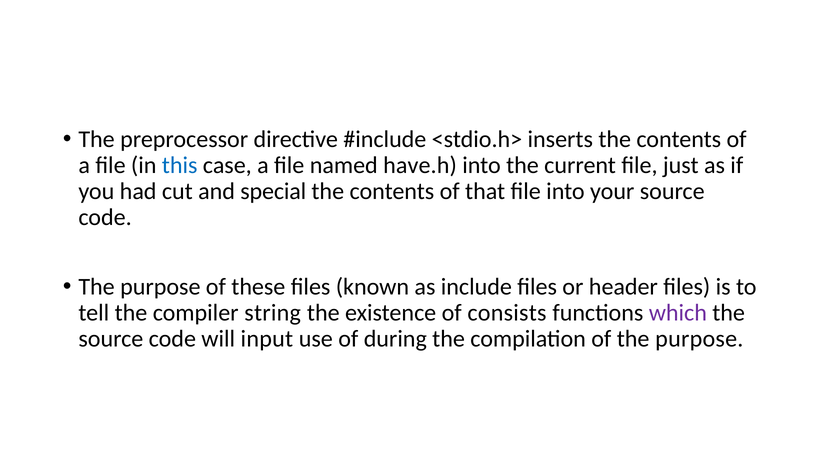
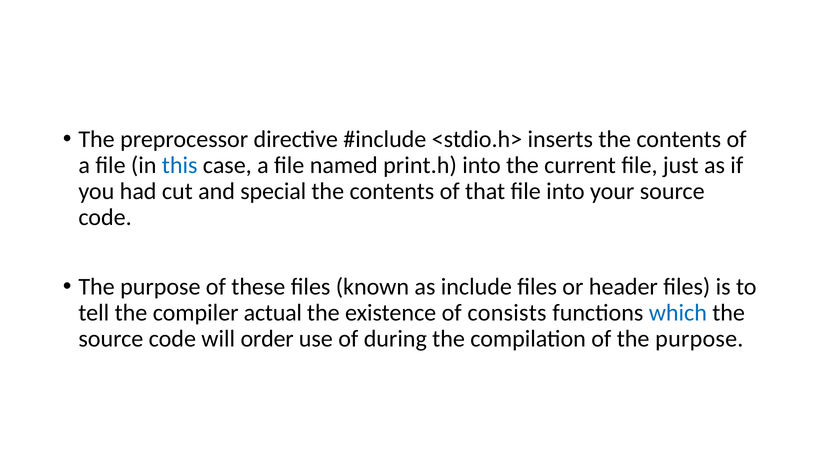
have.h: have.h -> print.h (420, 166)
string: string -> actual (273, 313)
which colour: purple -> blue (678, 313)
input: input -> order (267, 339)
